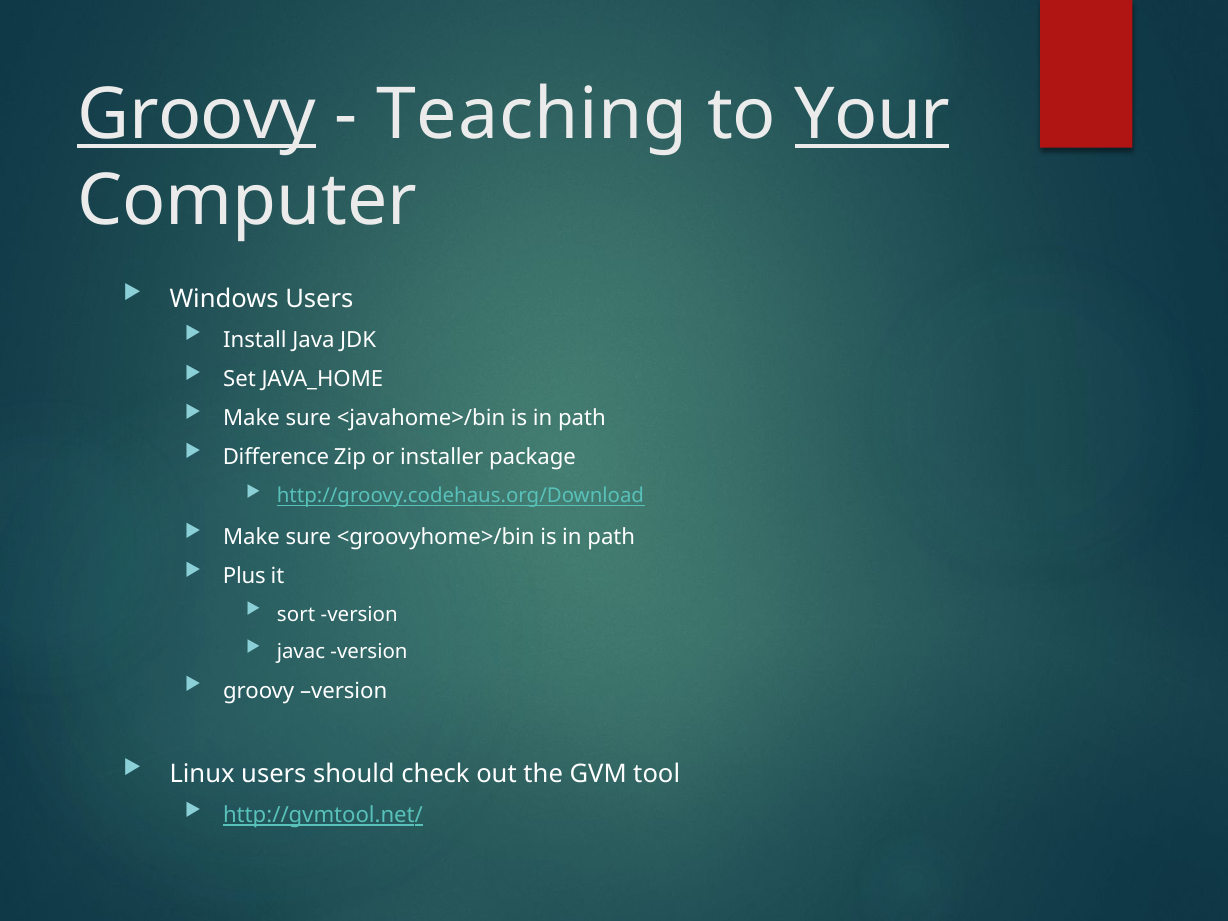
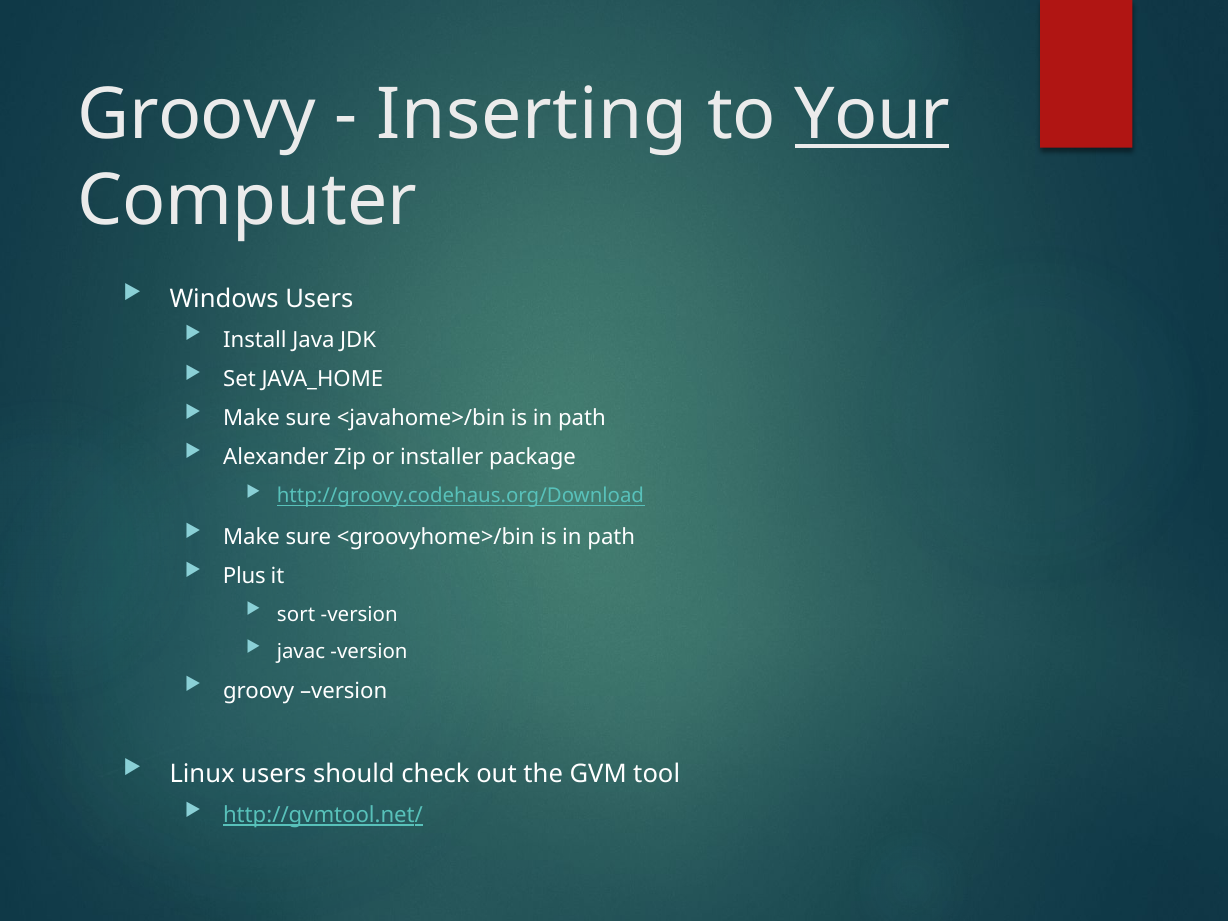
Groovy underline: present -> none (197, 115)
Teaching: Teaching -> Inserting (532, 115)
Difference: Difference -> Alexander (276, 458)
